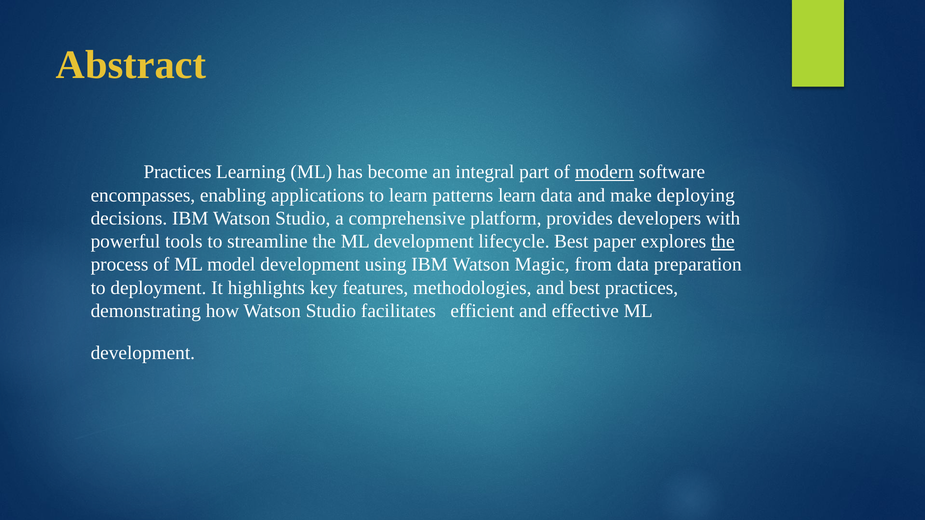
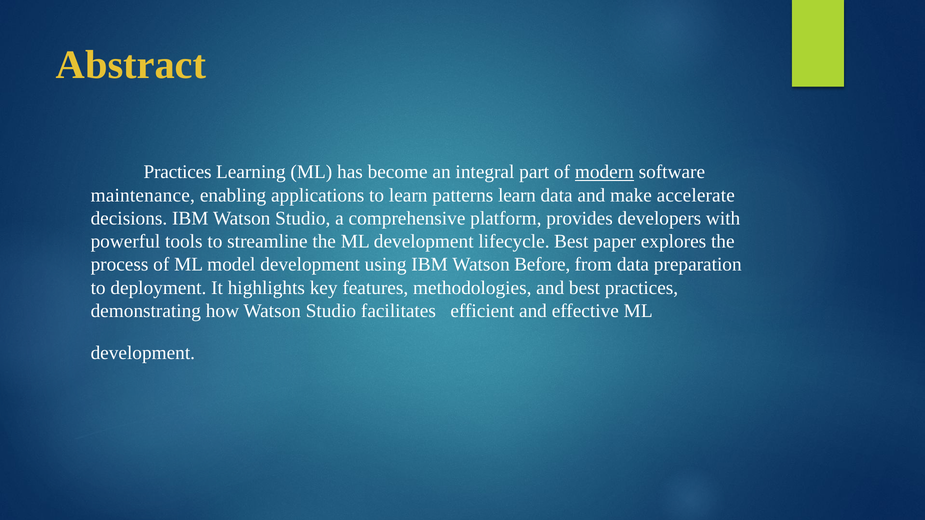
encompasses: encompasses -> maintenance (143, 195)
deploying: deploying -> accelerate (696, 195)
the underline: present -> none (723, 242)
Magic: Magic -> Before (542, 265)
